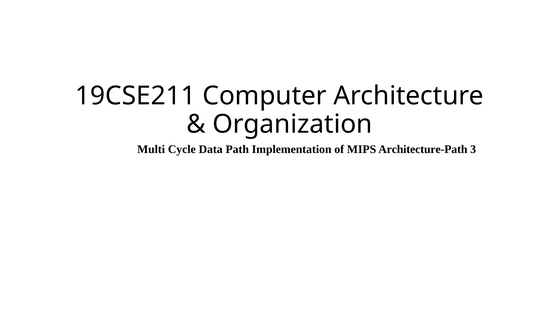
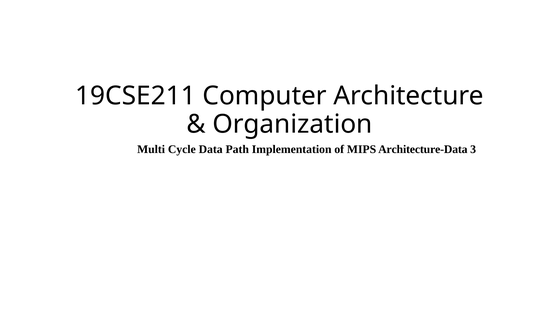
Architecture-Path: Architecture-Path -> Architecture-Data (423, 149)
